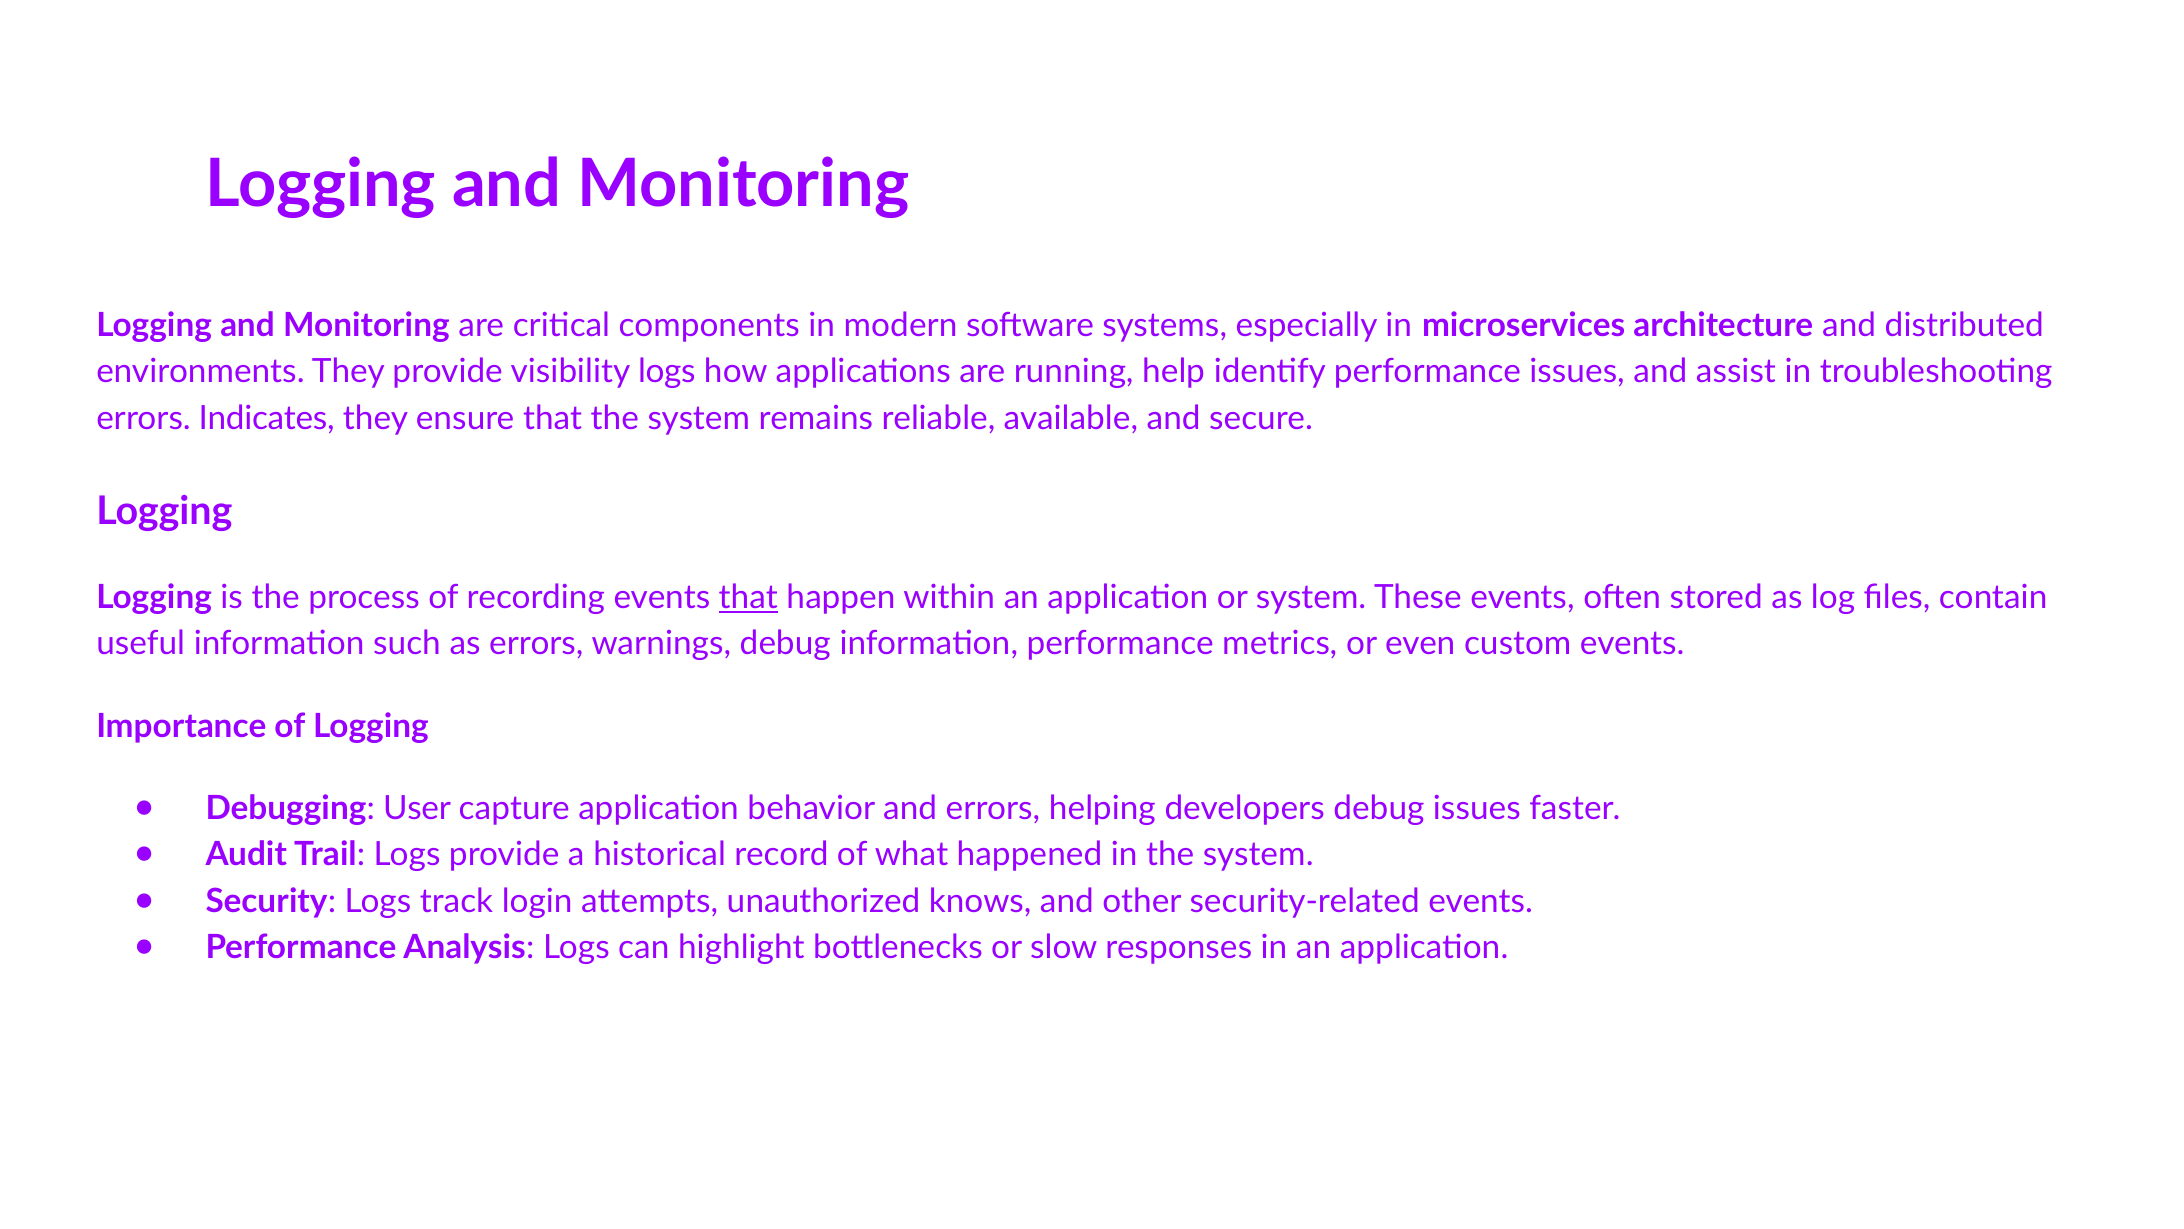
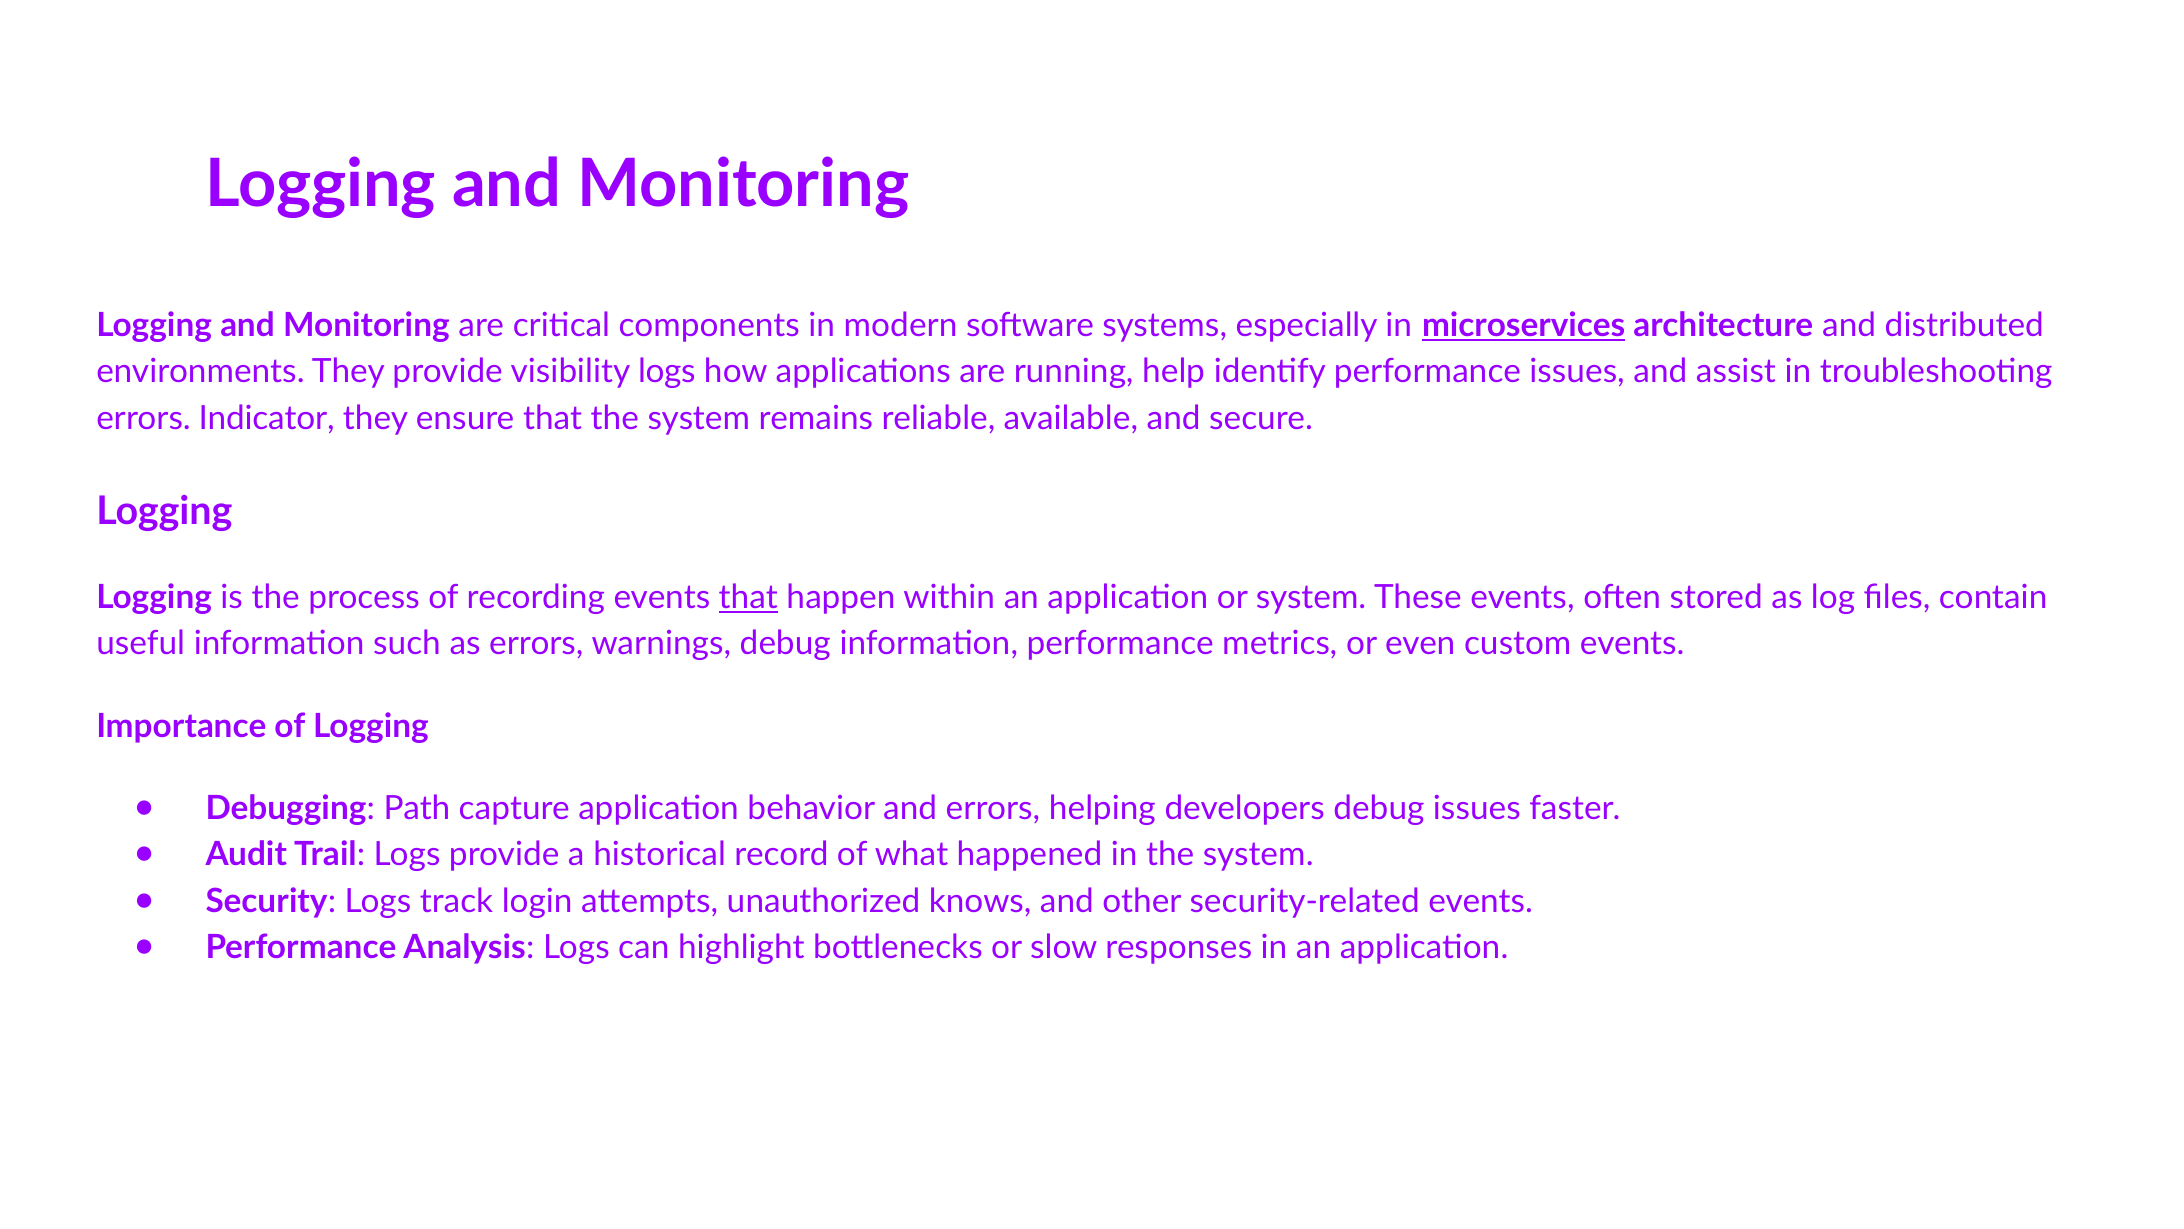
microservices underline: none -> present (1524, 326)
Indicates: Indicates -> Indicator (267, 418)
User: User -> Path (417, 808)
